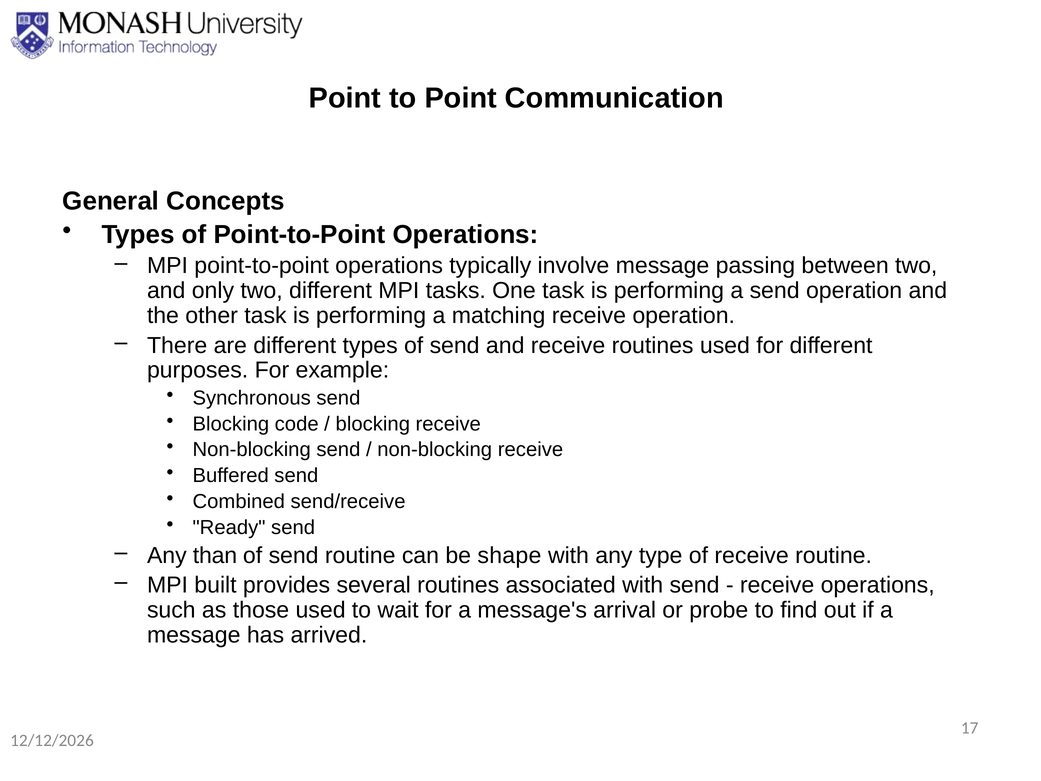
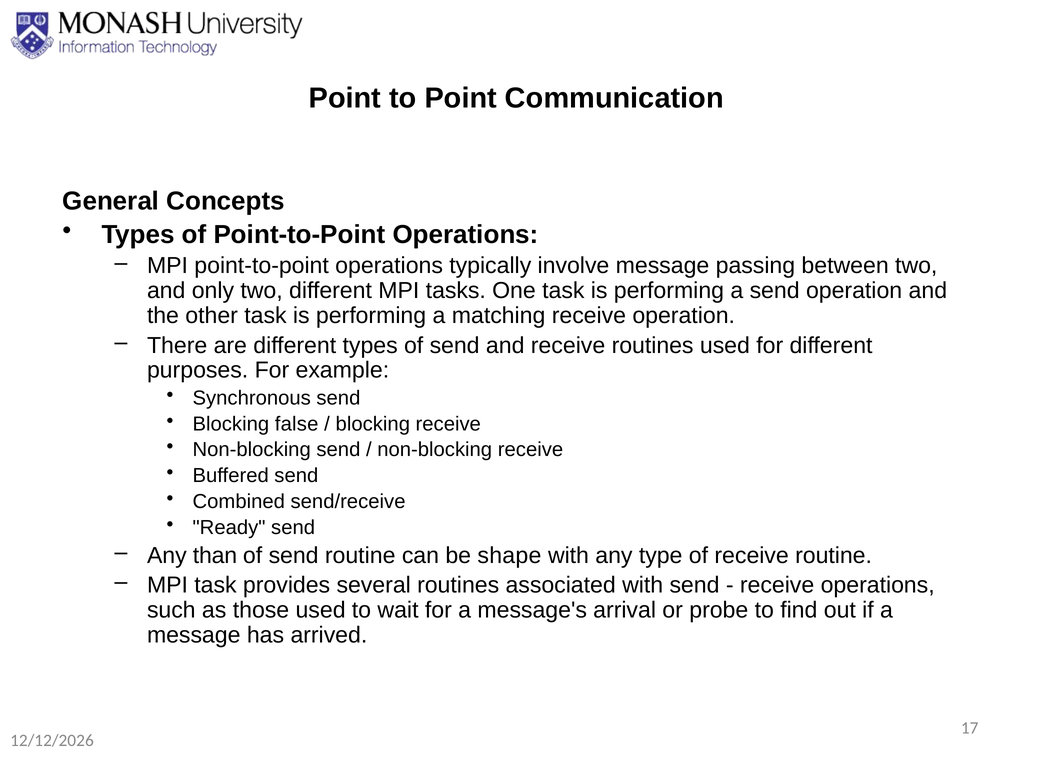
code: code -> false (297, 424)
MPI built: built -> task (215, 585)
